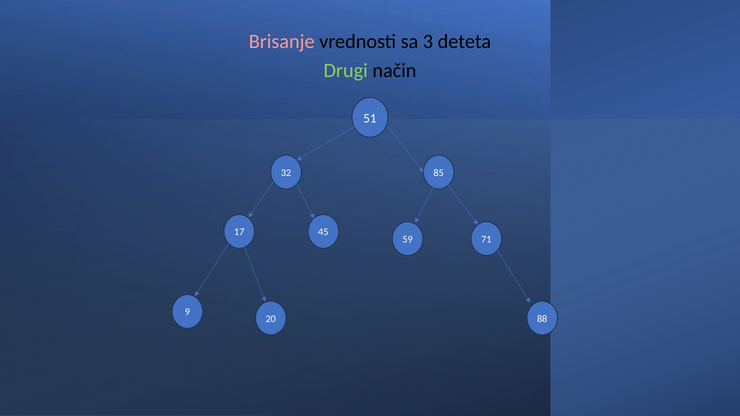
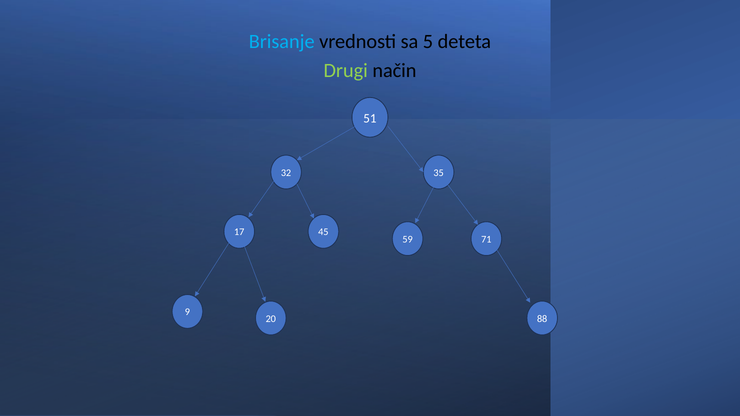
Brisanje colour: pink -> light blue (282, 41)
3: 3 -> 5 (428, 41)
85: 85 -> 35 (439, 173)
